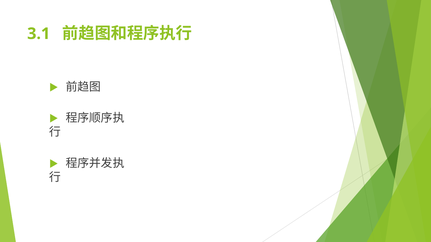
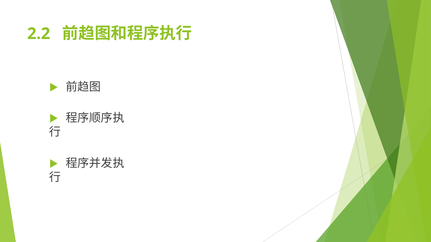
3.1: 3.1 -> 2.2 (39, 34)
